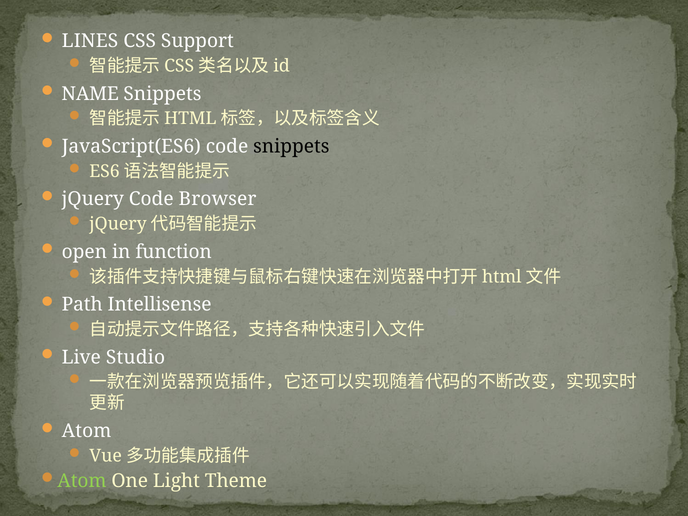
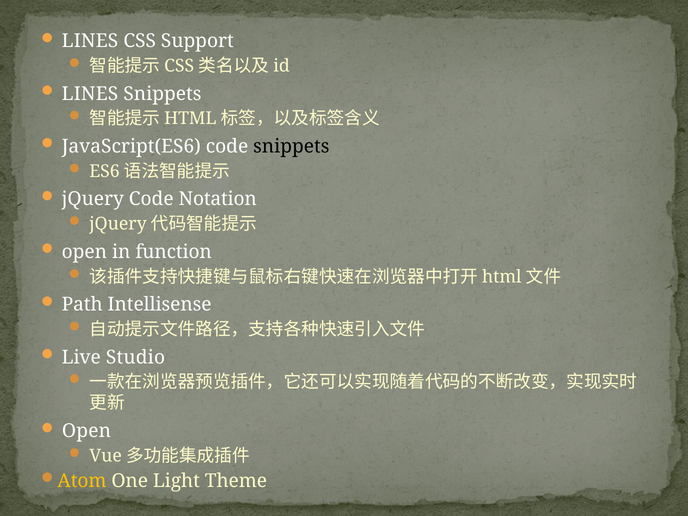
NAME: NAME -> LINES (90, 94)
Browser: Browser -> Notation (218, 199)
Atom: Atom -> Open (87, 431)
Atom colour: light green -> yellow (82, 481)
